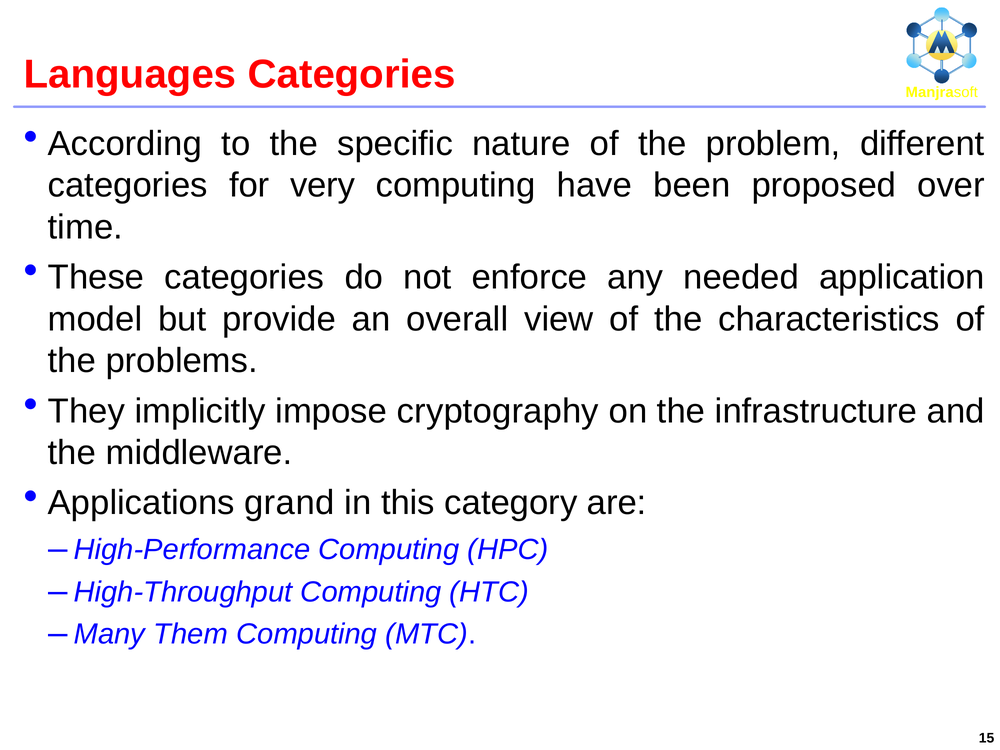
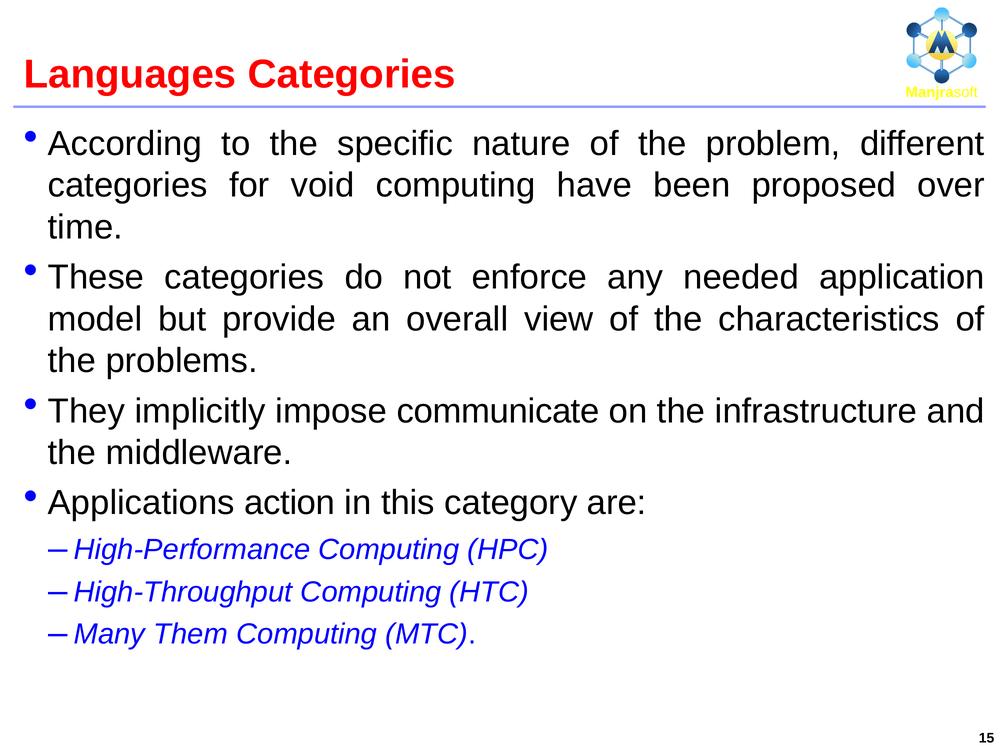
very: very -> void (323, 185)
cryptography: cryptography -> communicate (498, 411)
grand: grand -> action (290, 503)
